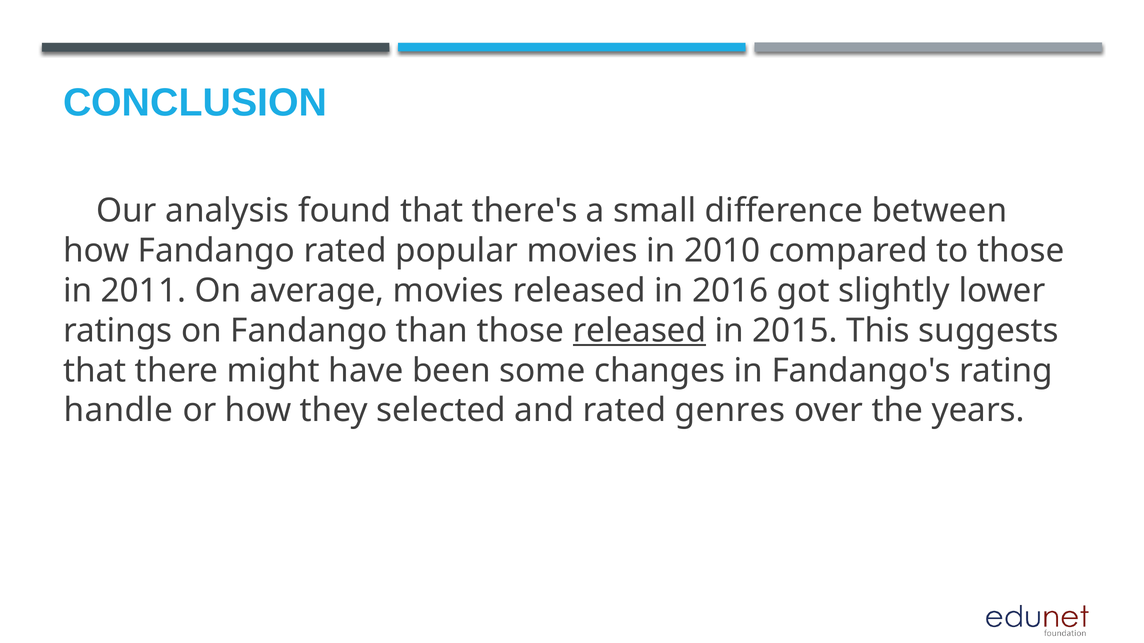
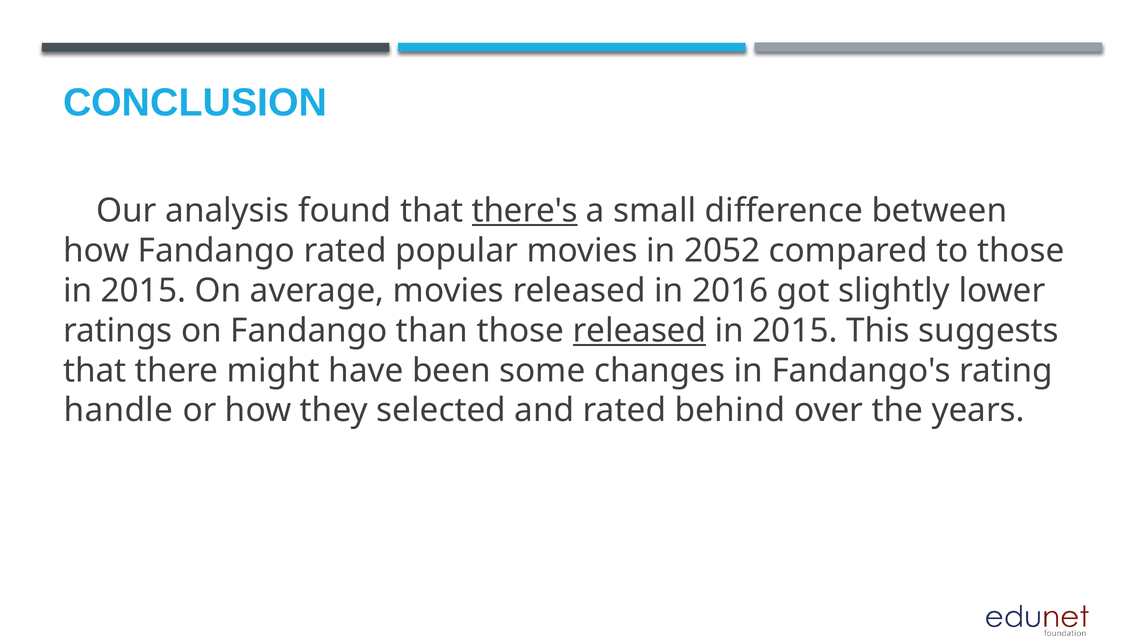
there's underline: none -> present (525, 211)
2010: 2010 -> 2052 (722, 251)
2011: 2011 -> 2015 (143, 291)
genres: genres -> behind (730, 411)
